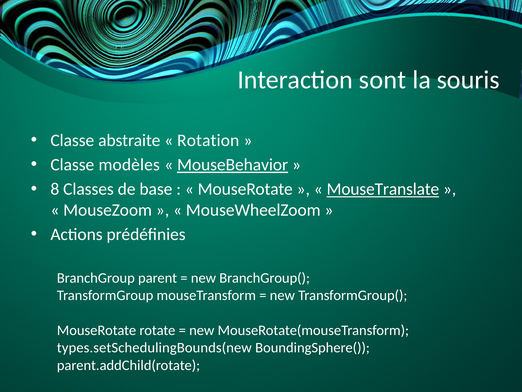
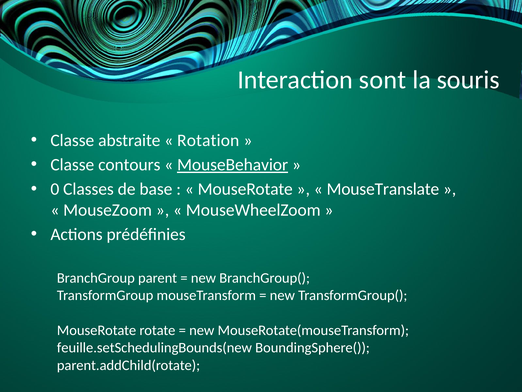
modèles: modèles -> contours (129, 165)
8: 8 -> 0 (55, 189)
MouseTranslate underline: present -> none (383, 189)
types.setSchedulingBounds(new: types.setSchedulingBounds(new -> feuille.setSchedulingBounds(new (154, 347)
